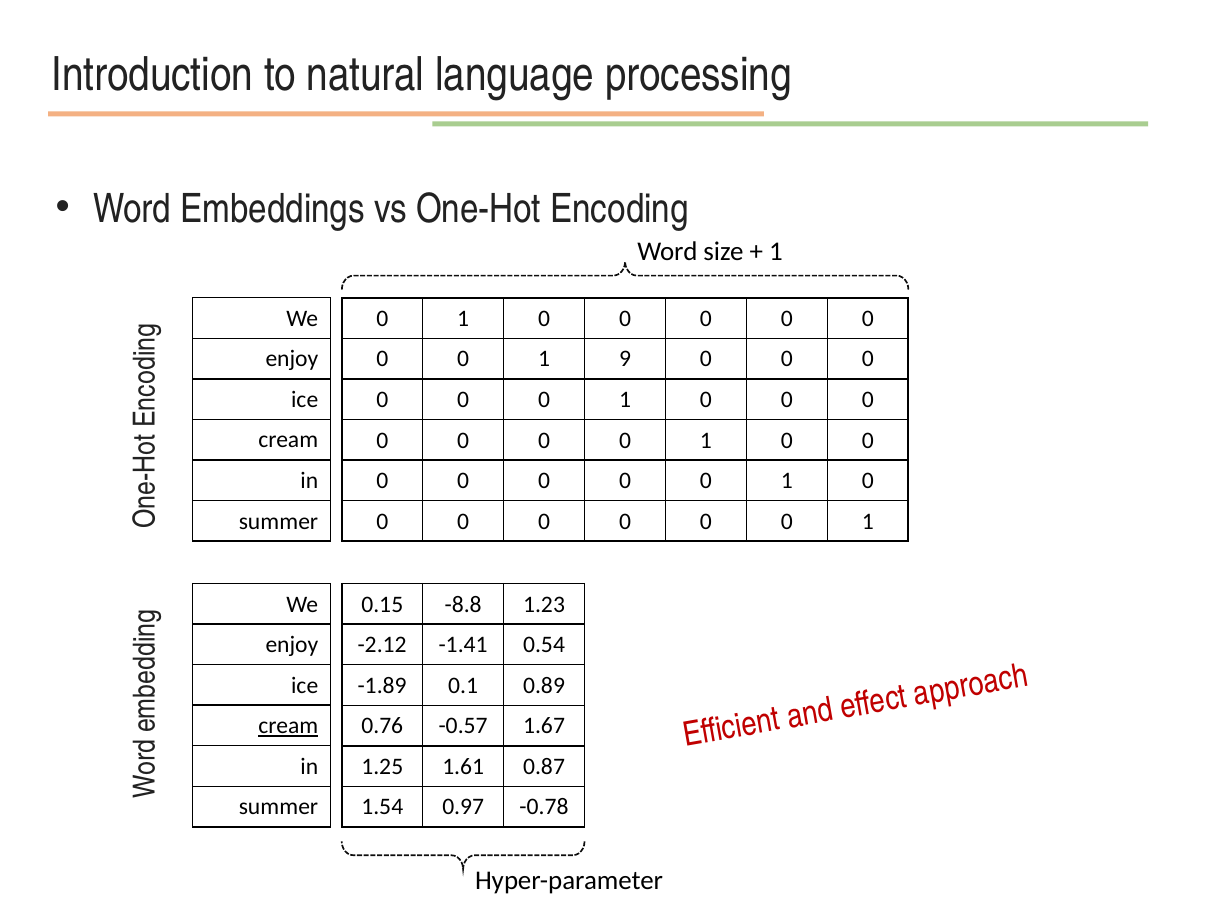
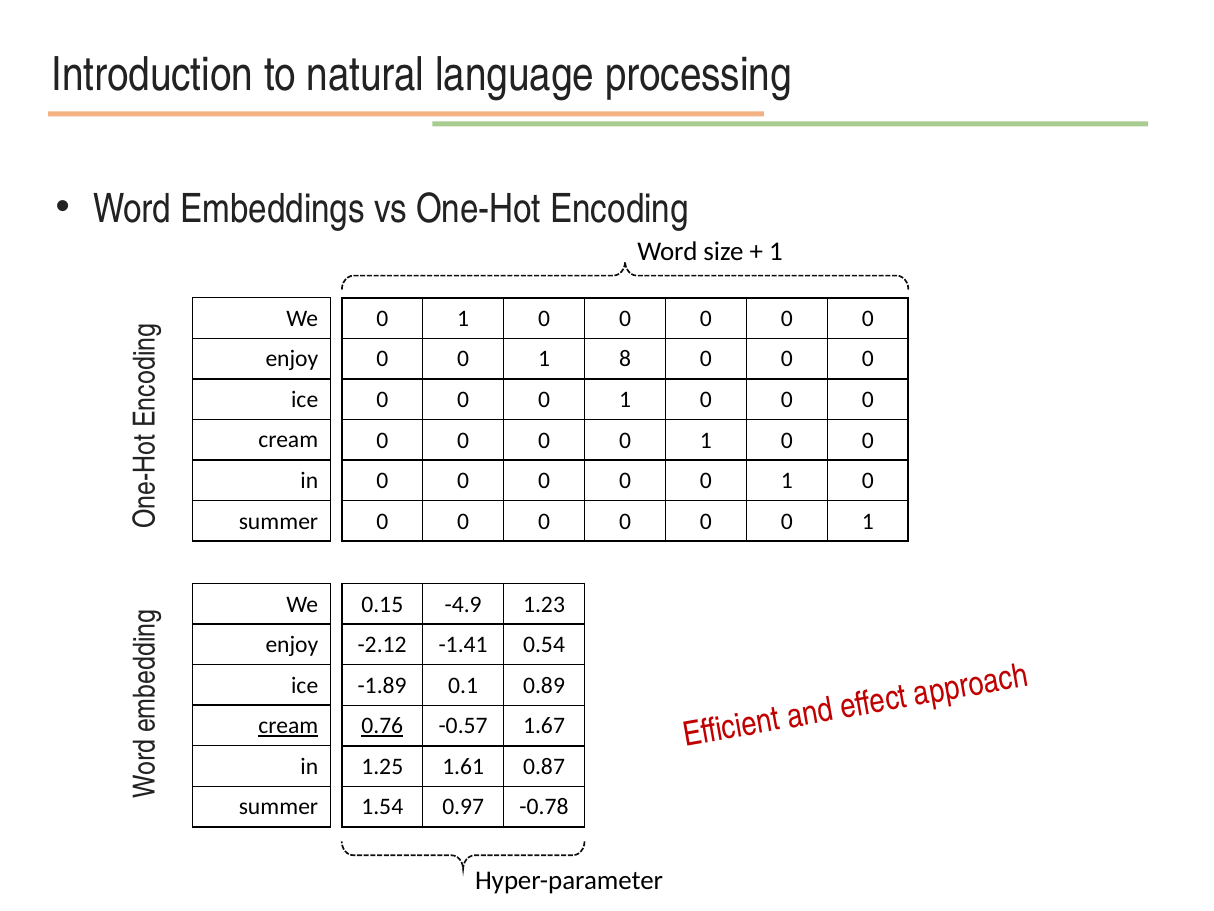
9: 9 -> 8 (625, 359)
-8.8: -8.8 -> -4.9 (463, 604)
0.76 underline: none -> present (382, 726)
